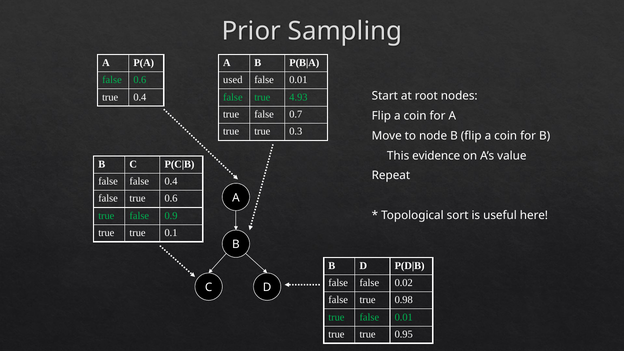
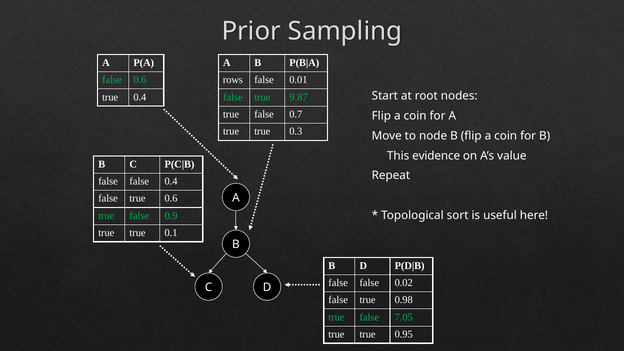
used: used -> rows (233, 80)
4.93: 4.93 -> 9.87 (298, 97)
true false 0.01: 0.01 -> 7.05 (404, 317)
